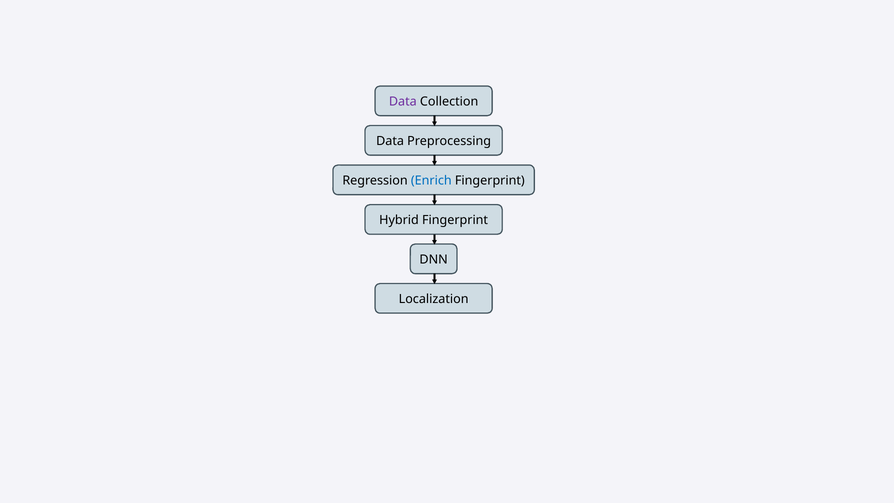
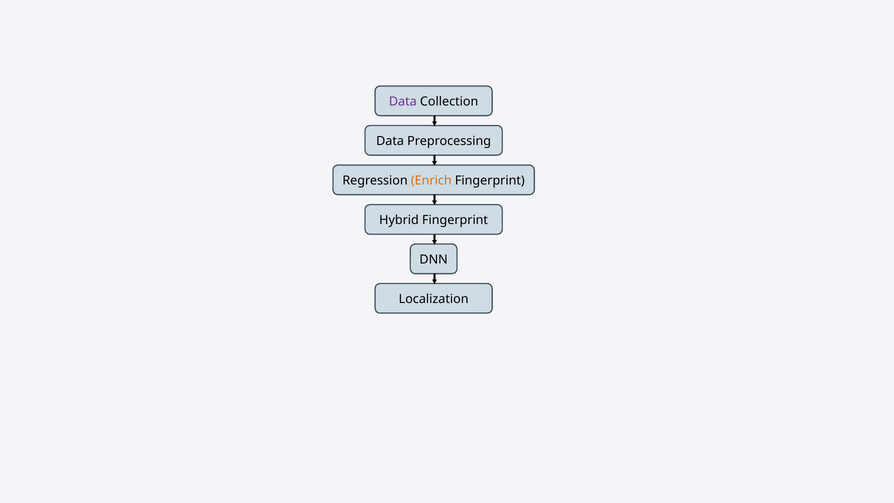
Enrich colour: blue -> orange (431, 181)
